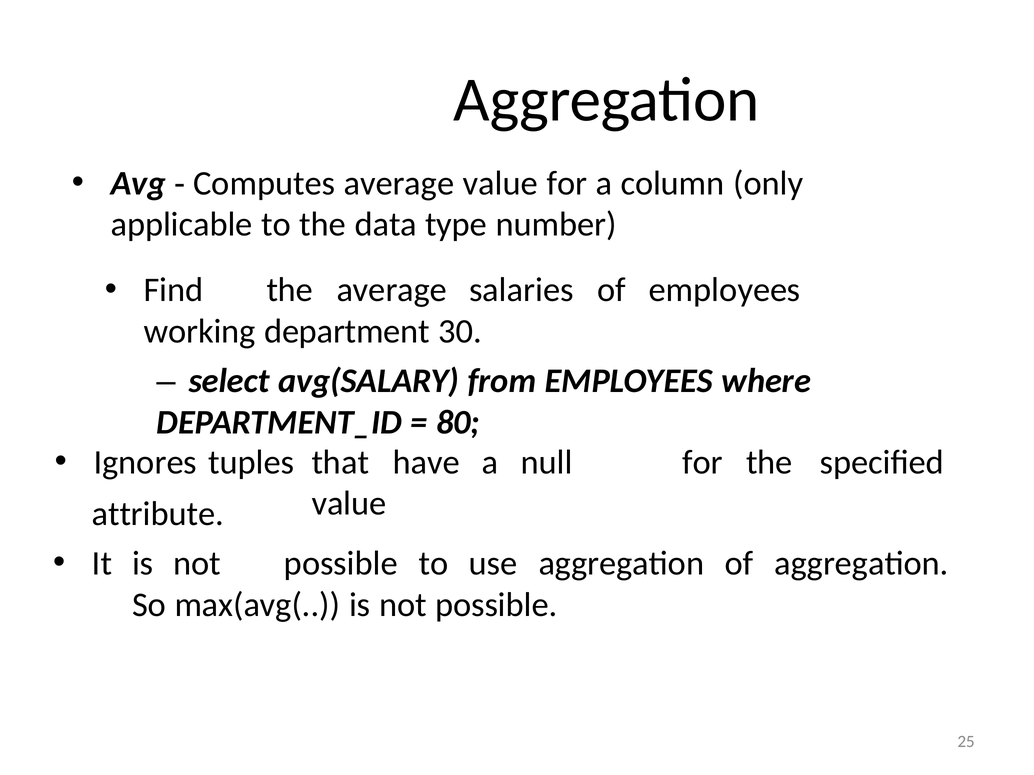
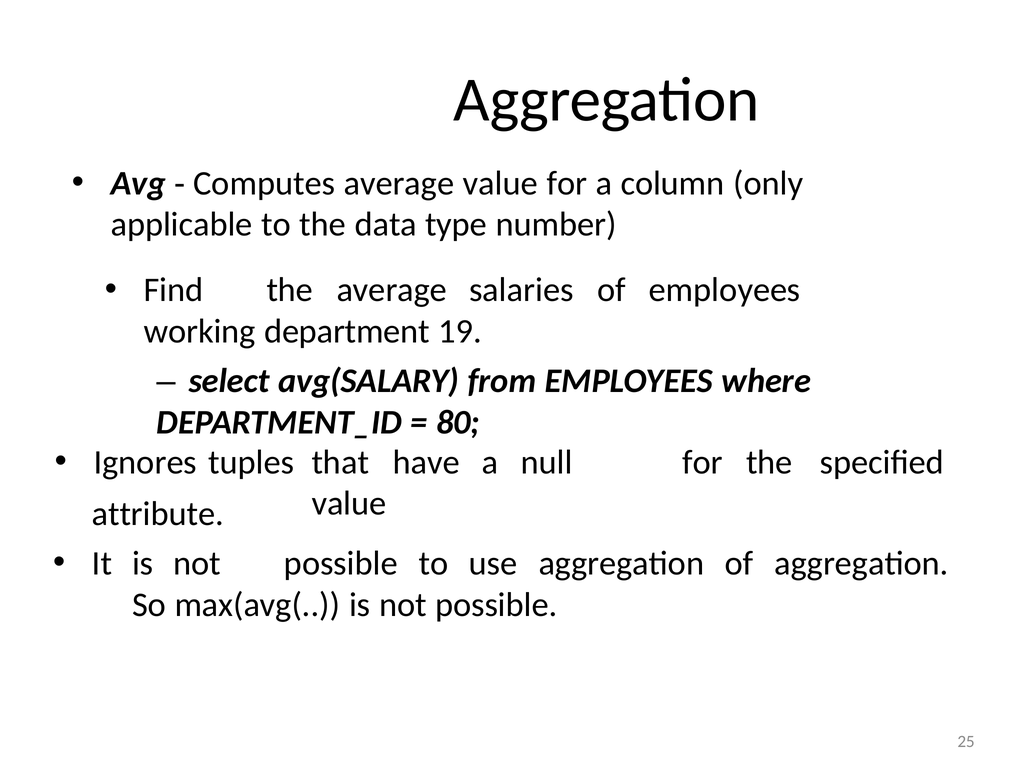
30: 30 -> 19 (460, 332)
